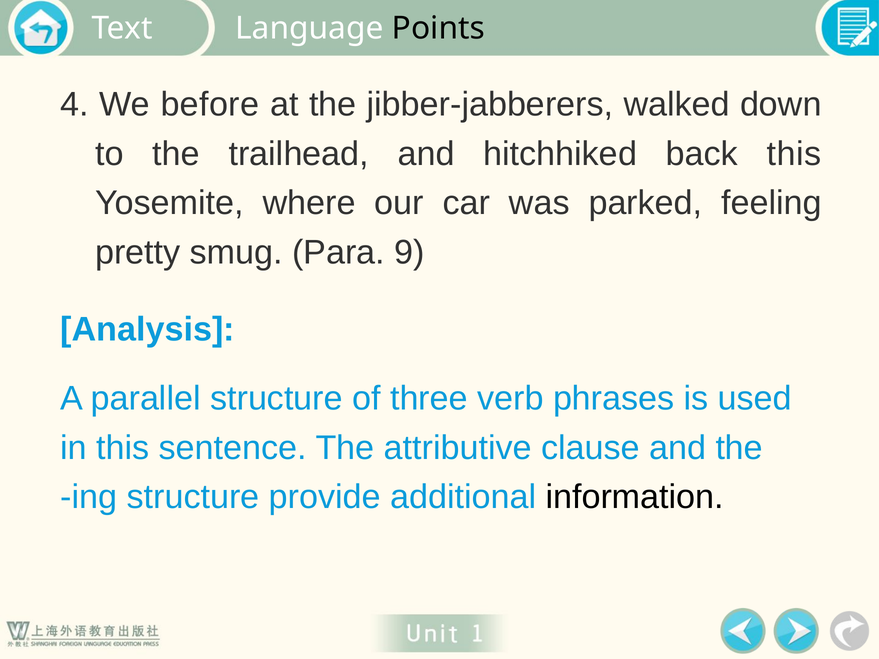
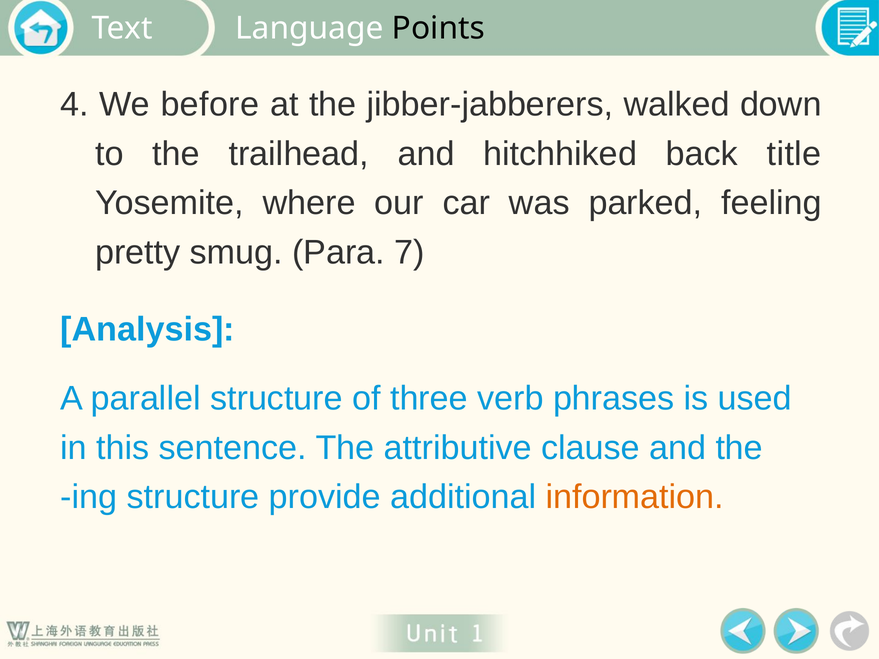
back this: this -> title (794, 154)
9: 9 -> 7 (410, 252)
information colour: black -> orange (635, 497)
